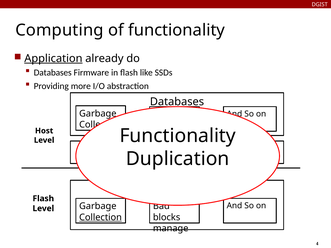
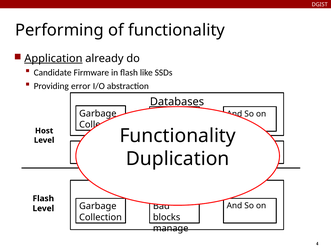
Computing: Computing -> Performing (60, 30)
Databases: Databases -> Candidate (53, 73)
more: more -> error (81, 86)
Collection underline: present -> none (101, 217)
